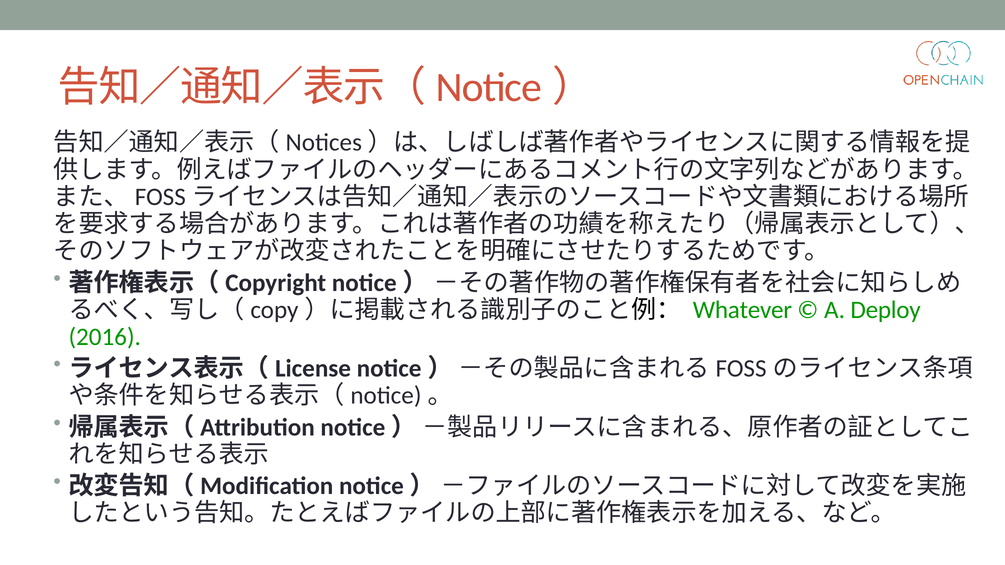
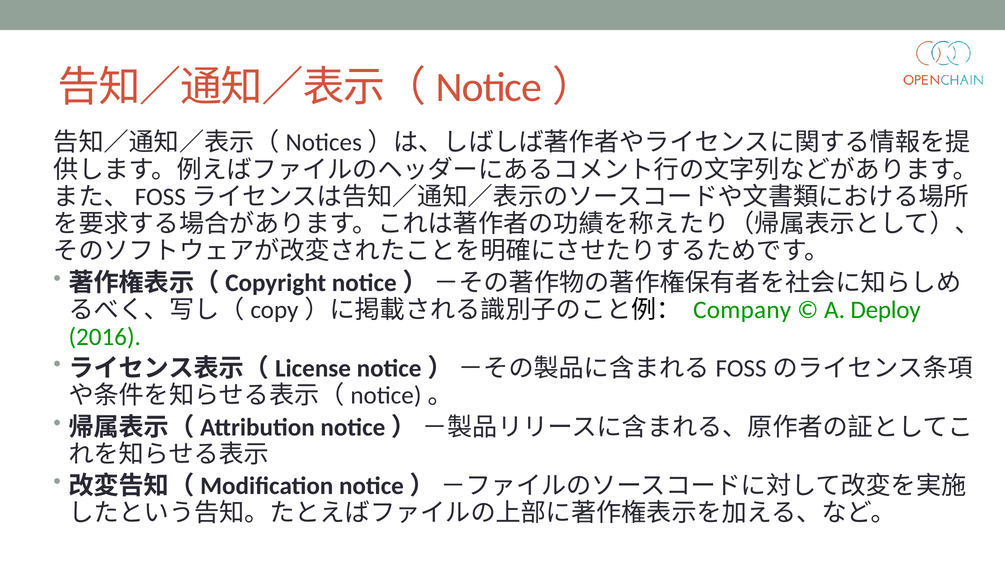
Whatever: Whatever -> Company (742, 310)
